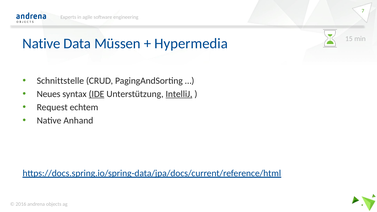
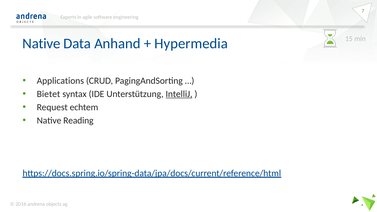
Müssen: Müssen -> Anhand (117, 44)
Schnittstelle: Schnittstelle -> Applications (60, 81)
Neues: Neues -> Bietet (48, 94)
IDE underline: present -> none (97, 94)
Anhand: Anhand -> Reading (78, 120)
